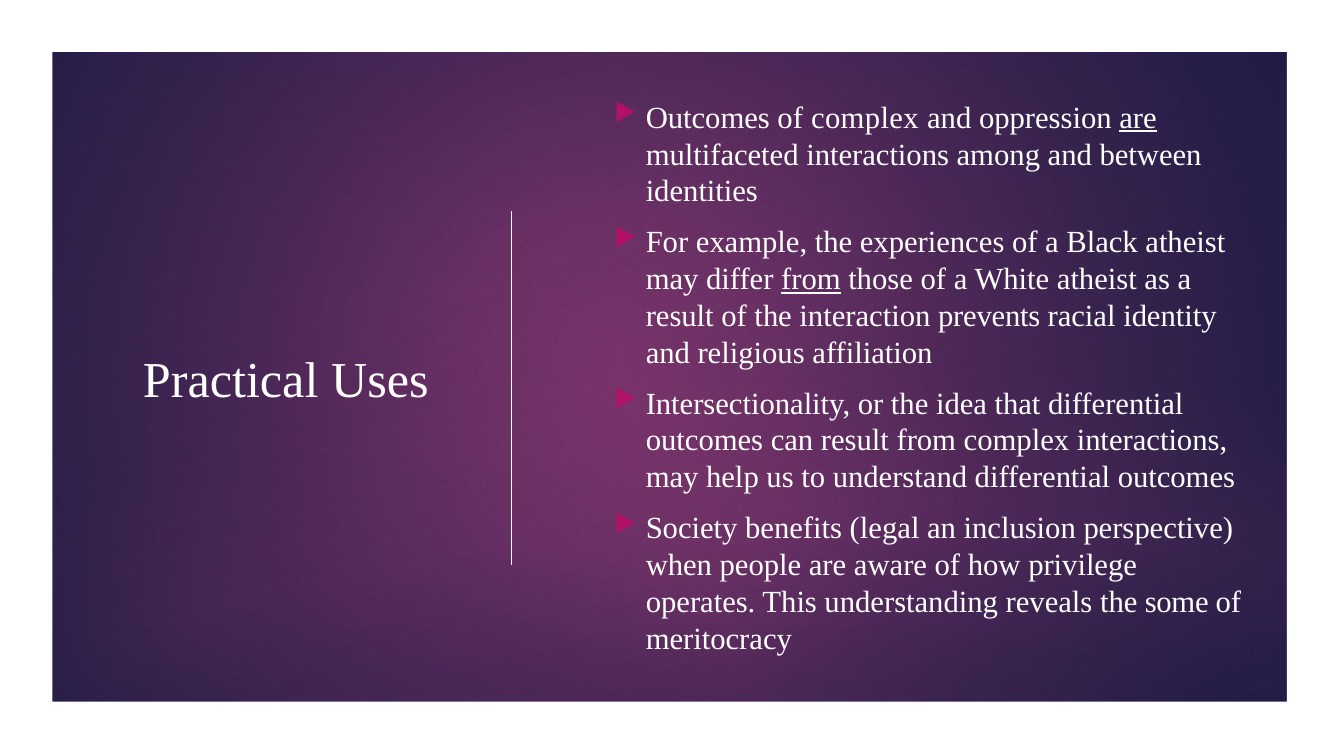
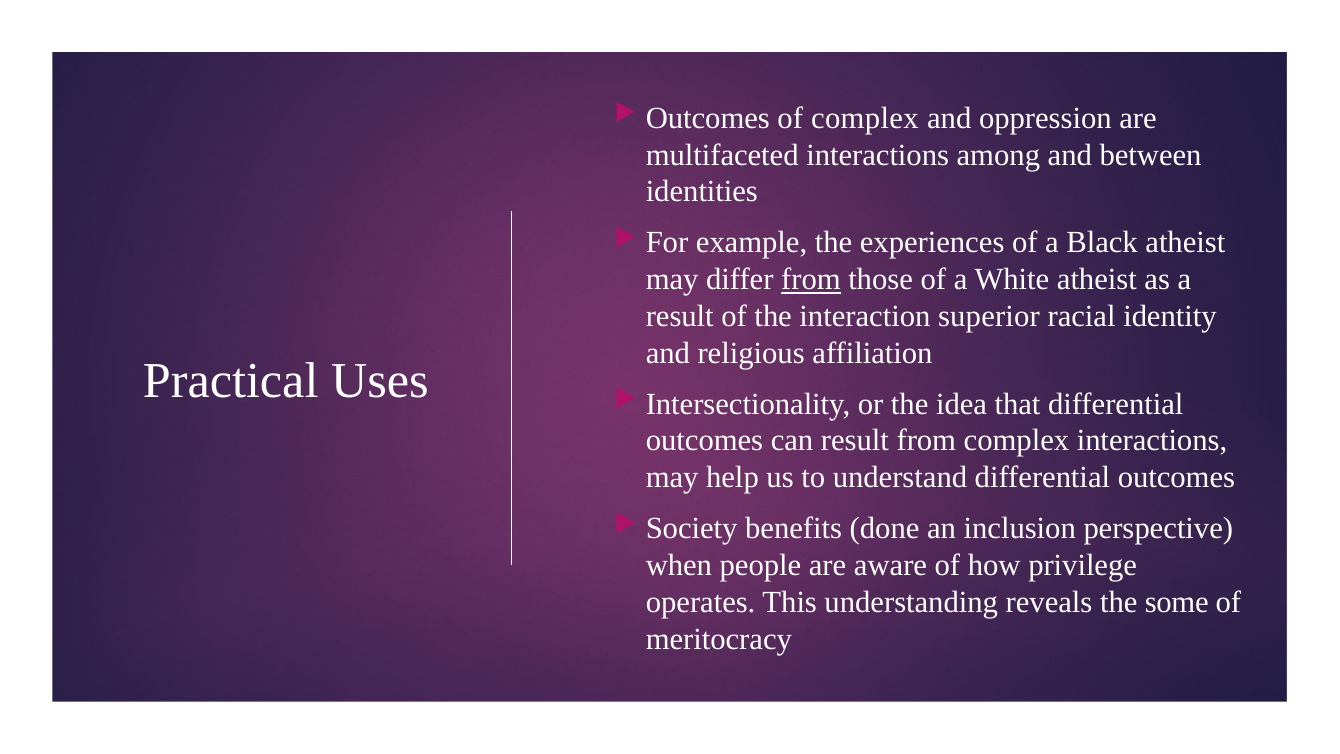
are underline: present -> none (1138, 118)
prevents: prevents -> superior (989, 316)
legal: legal -> done (885, 528)
